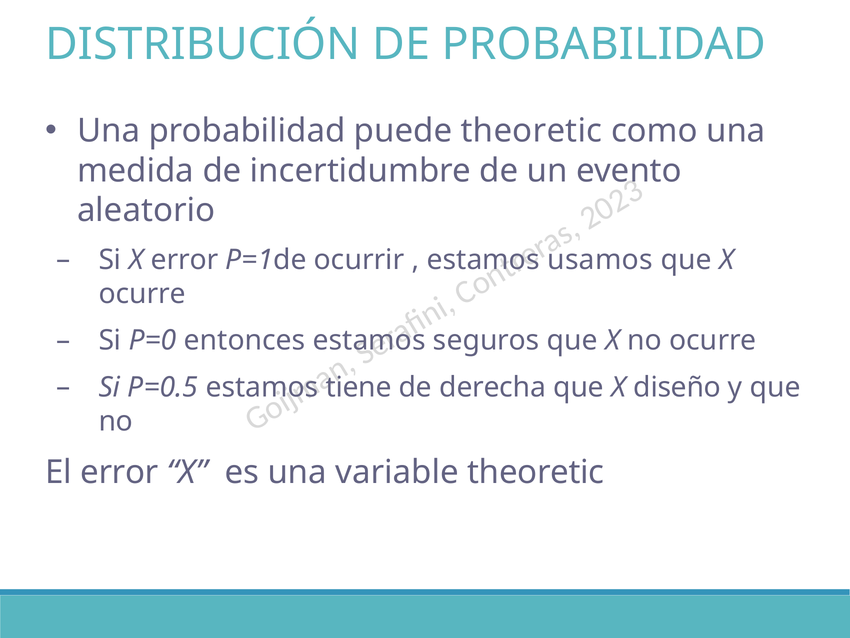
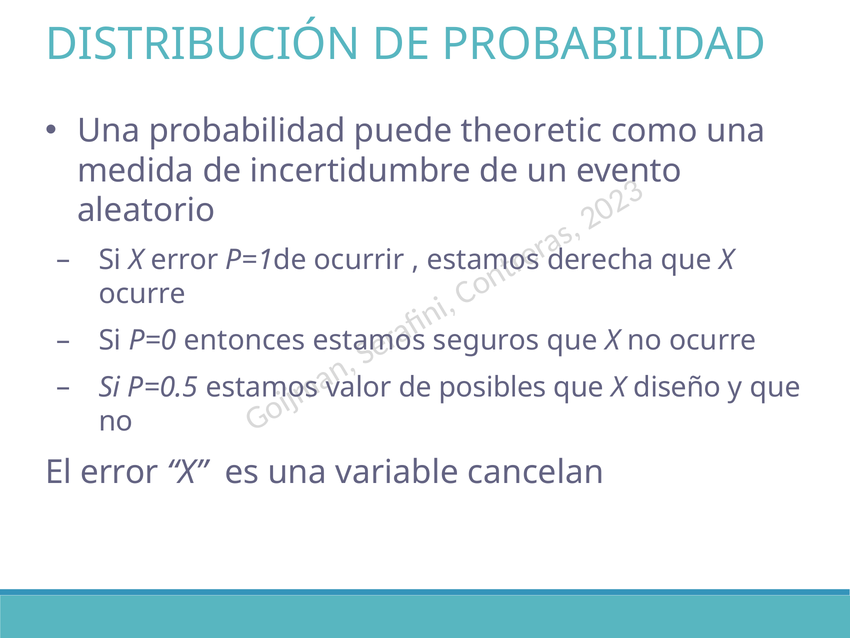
usamos: usamos -> derecha (600, 260)
tiene: tiene -> valor (359, 387)
derecha: derecha -> posibles (493, 387)
variable theoretic: theoretic -> cancelan (536, 472)
